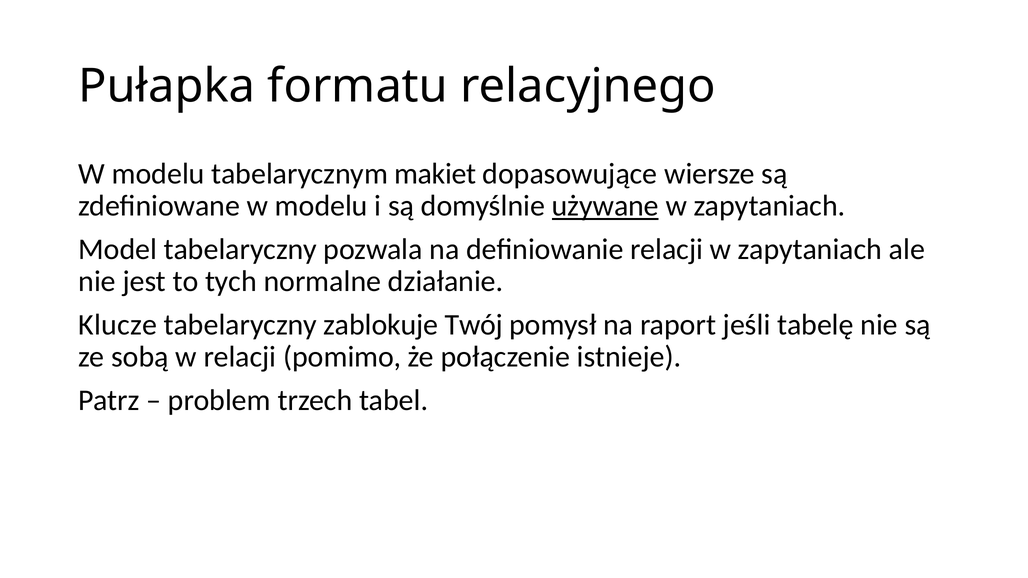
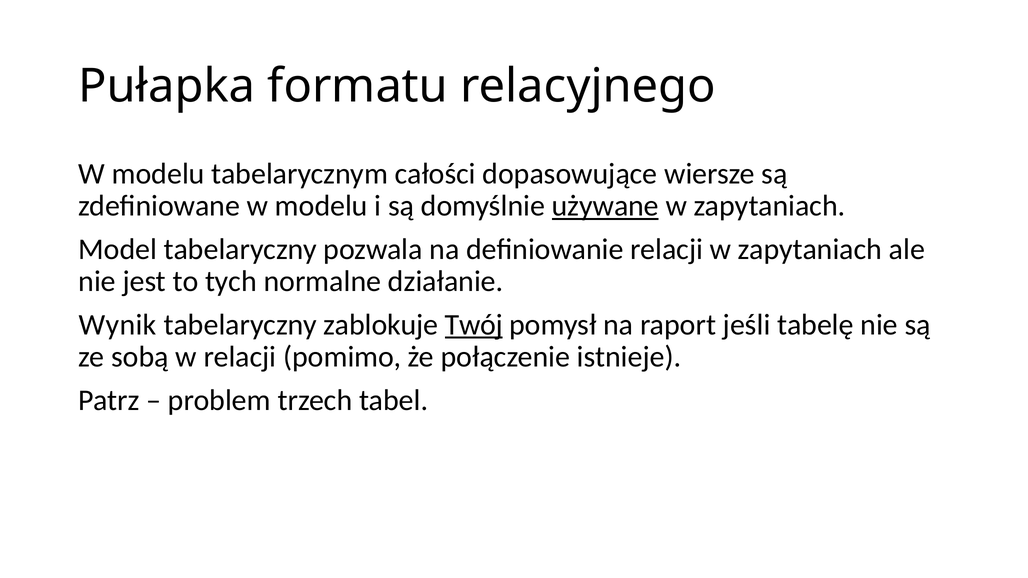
makiet: makiet -> całości (435, 174)
Klucze: Klucze -> Wynik (118, 325)
Twój underline: none -> present (474, 325)
